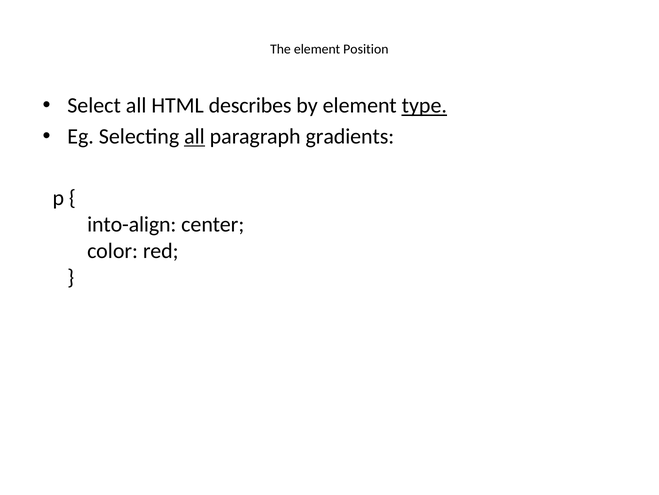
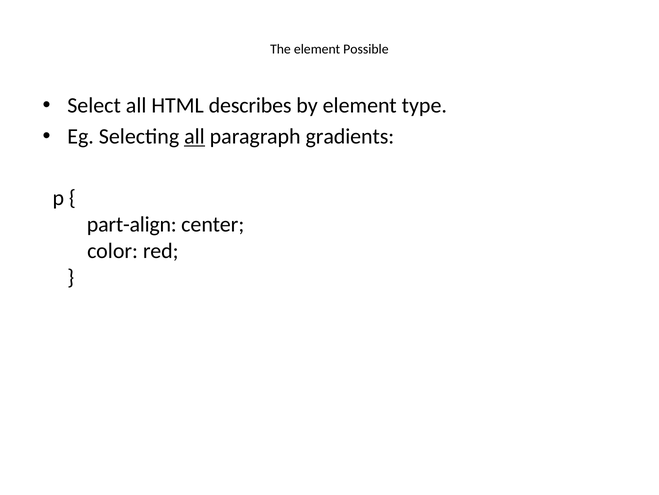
Position: Position -> Possible (366, 49)
type underline: present -> none (424, 106)
into-align: into-align -> part-align (132, 224)
